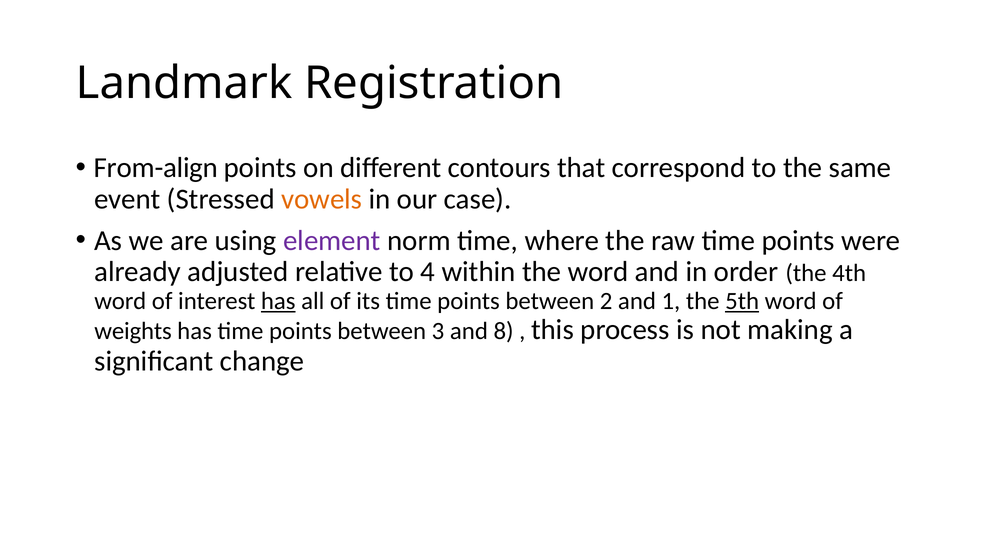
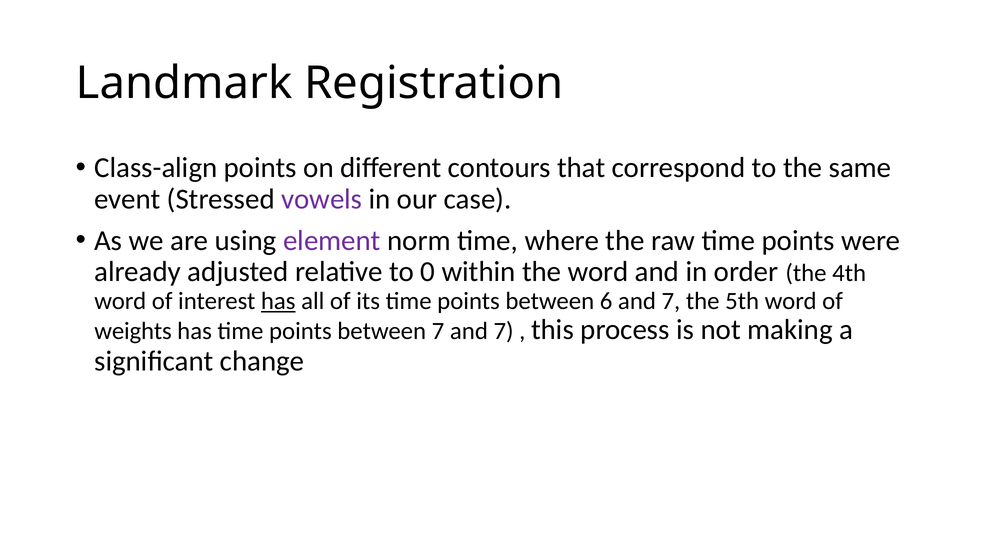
From-align: From-align -> Class-align (156, 168)
vowels colour: orange -> purple (322, 199)
4: 4 -> 0 (428, 272)
2: 2 -> 6 (606, 301)
1: 1 -> 7 (671, 301)
5th underline: present -> none (742, 301)
between 3: 3 -> 7 (438, 332)
8: 8 -> 7 (504, 332)
